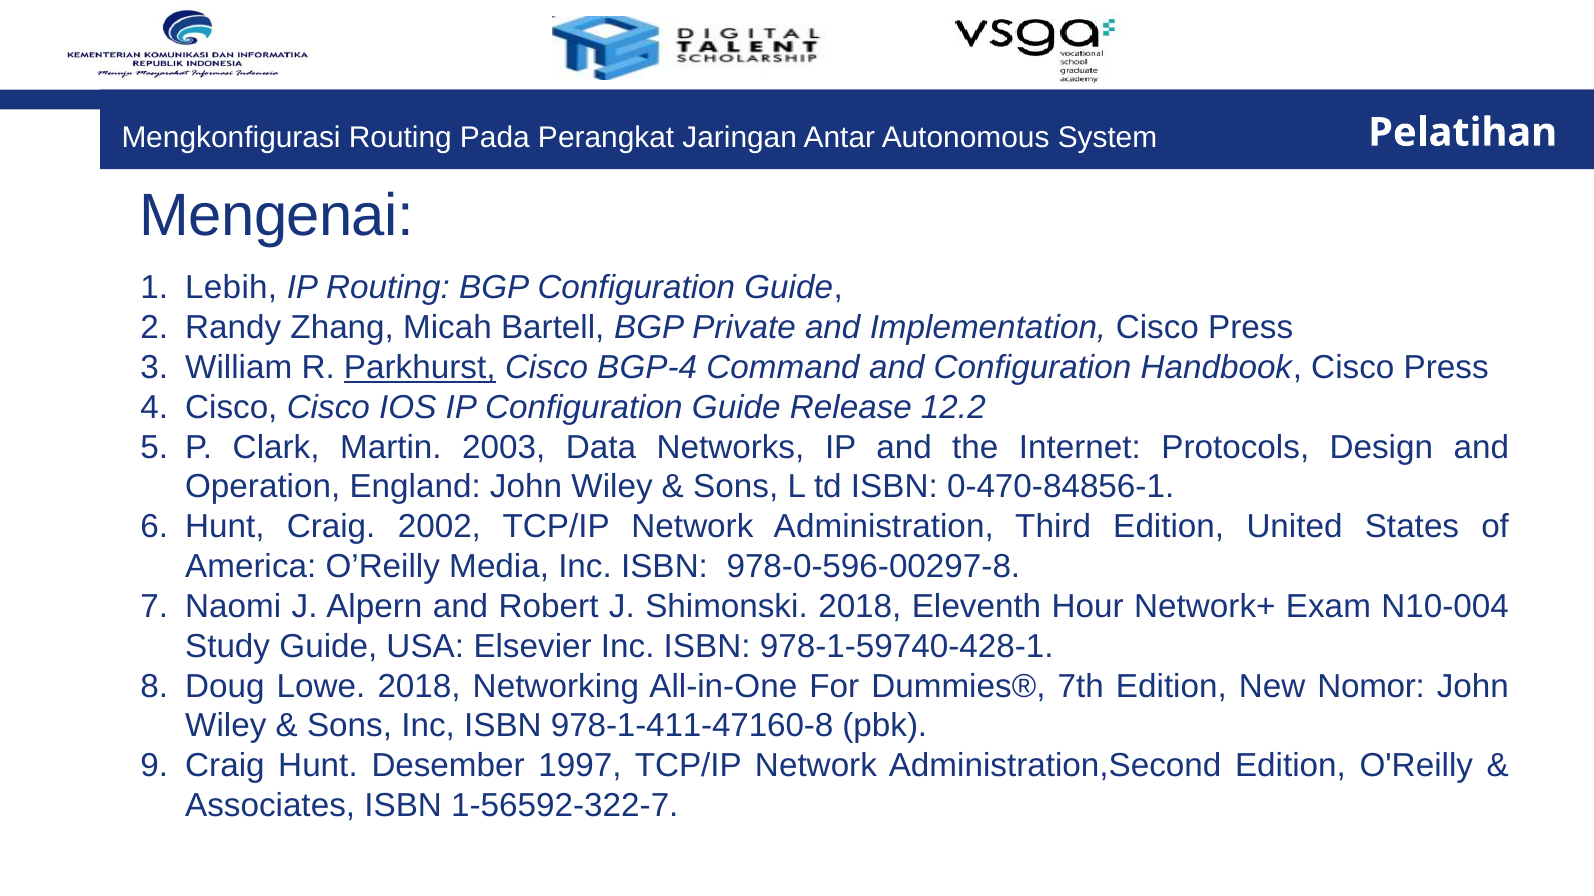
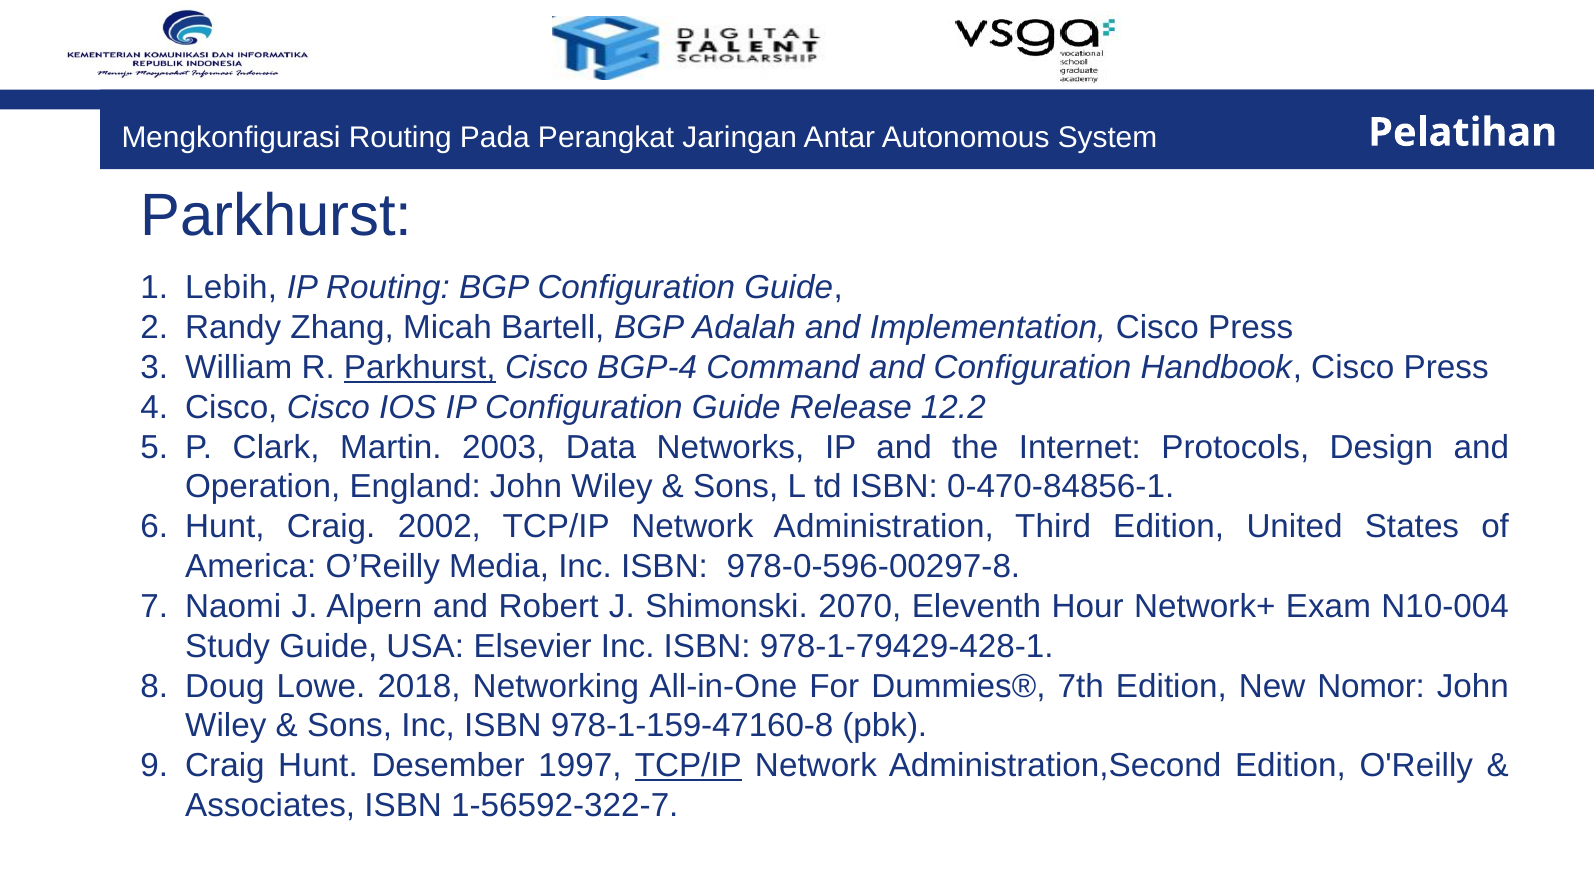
Mengenai: Mengenai -> Parkhurst (276, 216)
Private: Private -> Adalah (744, 328)
Shimonski 2018: 2018 -> 2070 (860, 607)
978-1-59740-428-1: 978-1-59740-428-1 -> 978-1-79429-428-1 (907, 647)
978-1-411-47160-8: 978-1-411-47160-8 -> 978-1-159-47160-8 (692, 726)
TCP/IP underline: none -> present (688, 766)
